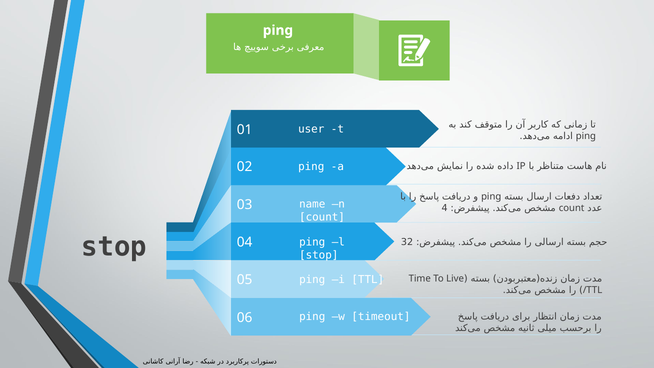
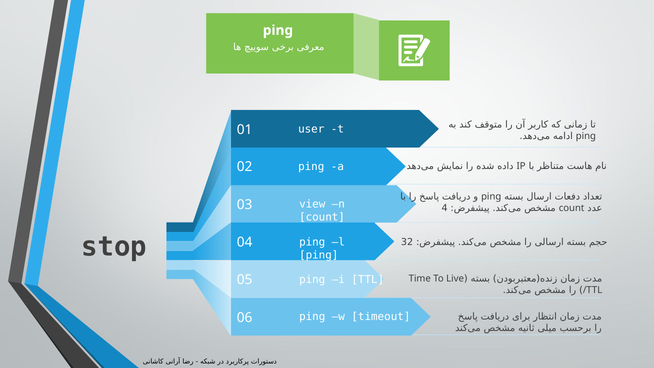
name: name -> view (312, 204)
stop: stop -> ping (319, 255)
